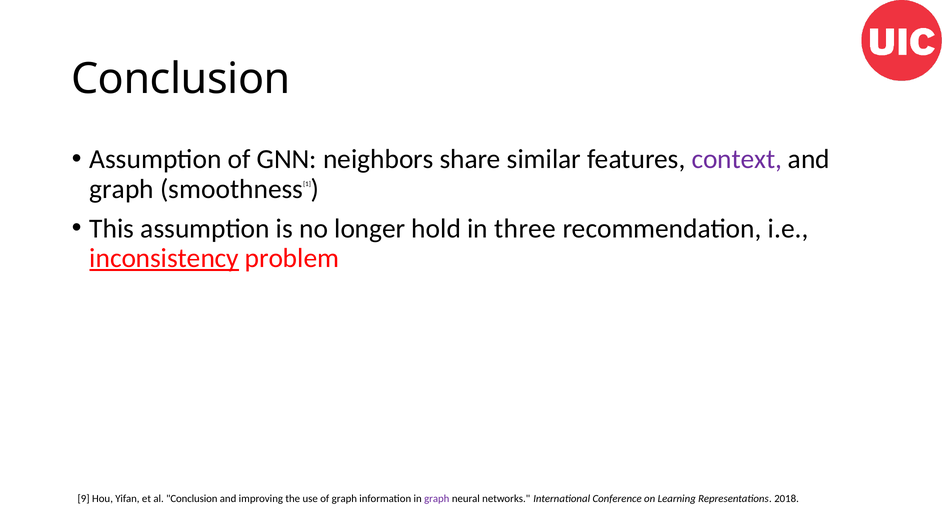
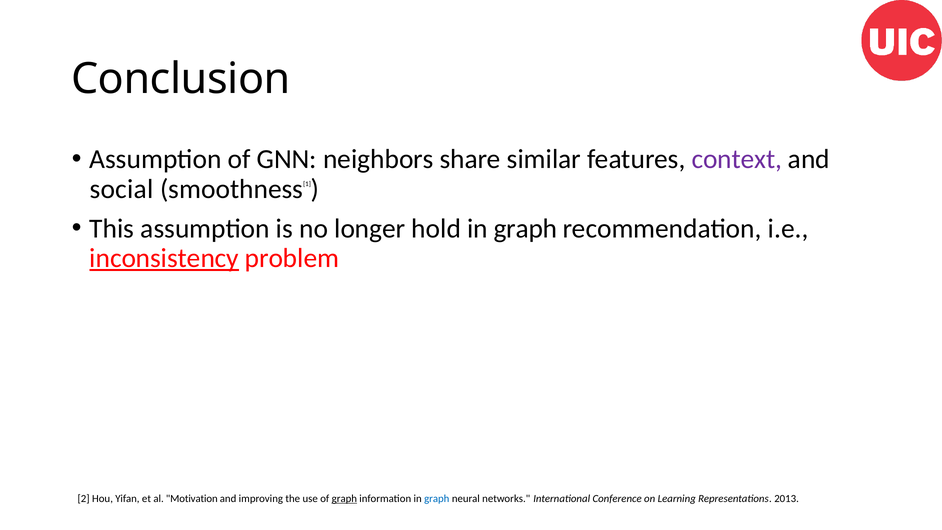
graph: graph -> social (122, 189)
hold in three: three -> graph (525, 228)
9: 9 -> 2 (84, 498)
al Conclusion: Conclusion -> Motivation (192, 498)
graph underline: none -> present (344, 498)
graph colour: purple -> blue (437, 498)
2018: 2018 -> 2013 (787, 498)
